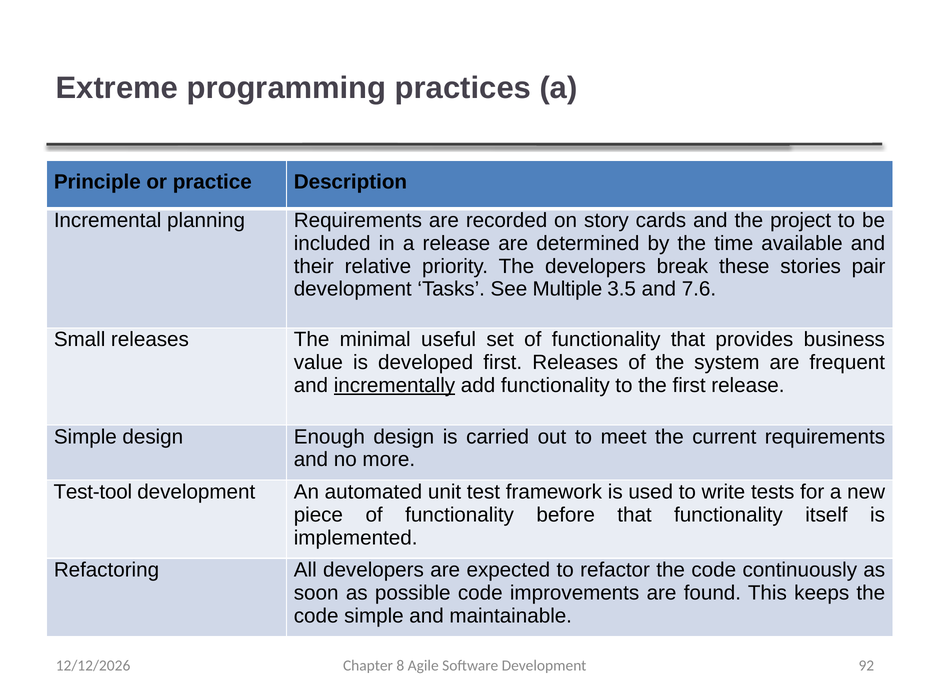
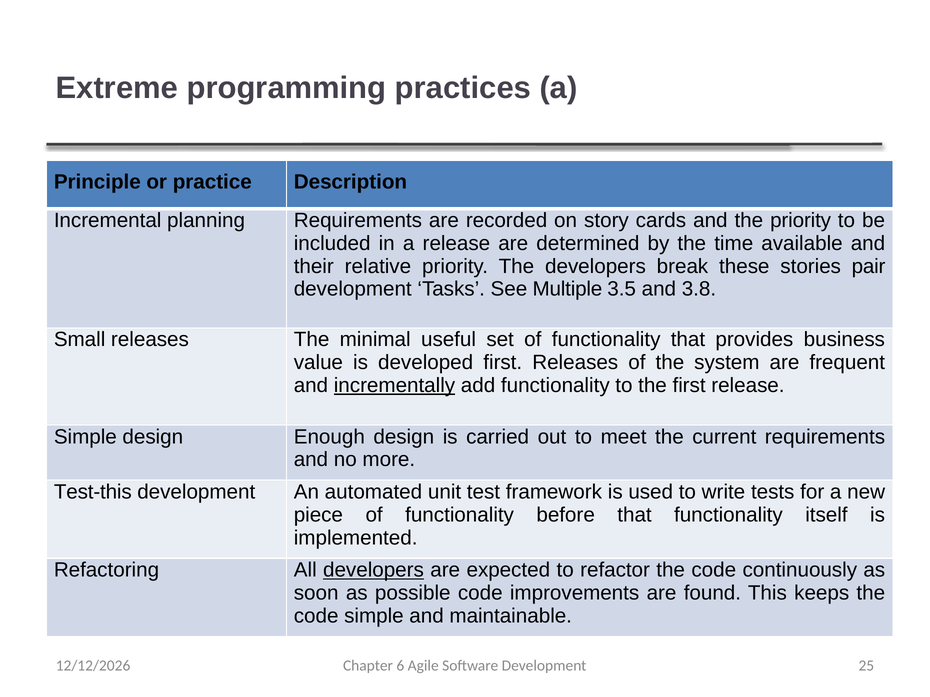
the project: project -> priority (801, 220)
7.6: 7.6 -> 3.8 (699, 289)
Test-tool: Test-tool -> Test-this (93, 492)
developers underline: none -> present (373, 570)
8: 8 -> 6 (400, 666)
92: 92 -> 25 (866, 666)
